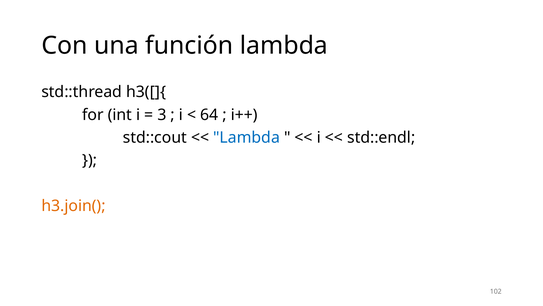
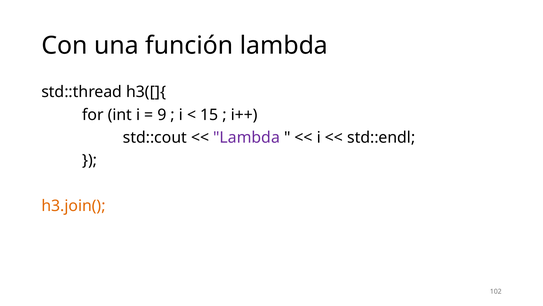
3: 3 -> 9 (162, 115)
64: 64 -> 15 (209, 115)
Lambda colour: blue -> purple (247, 137)
